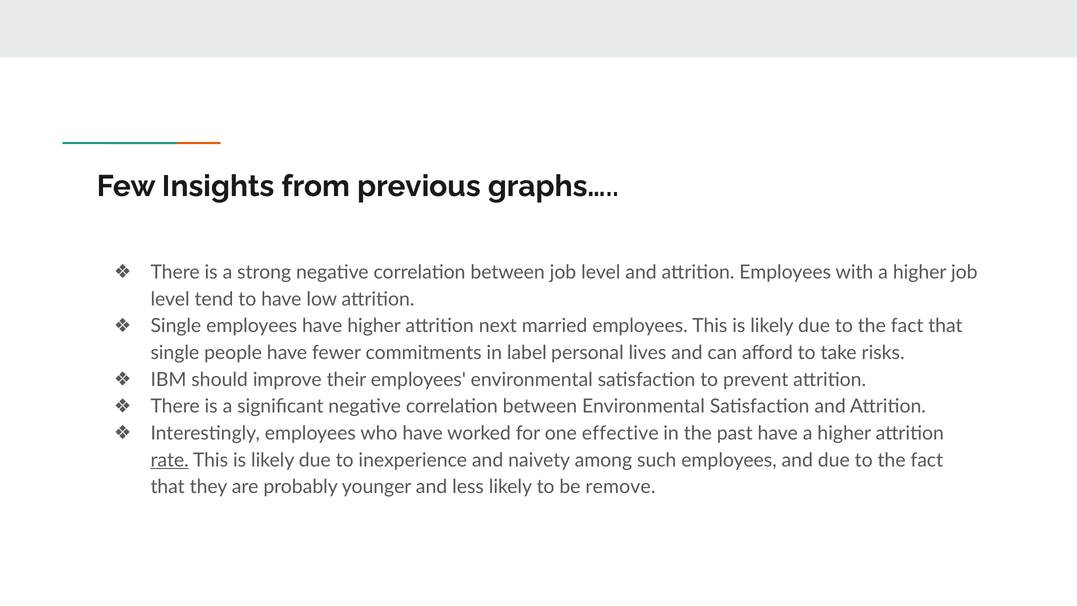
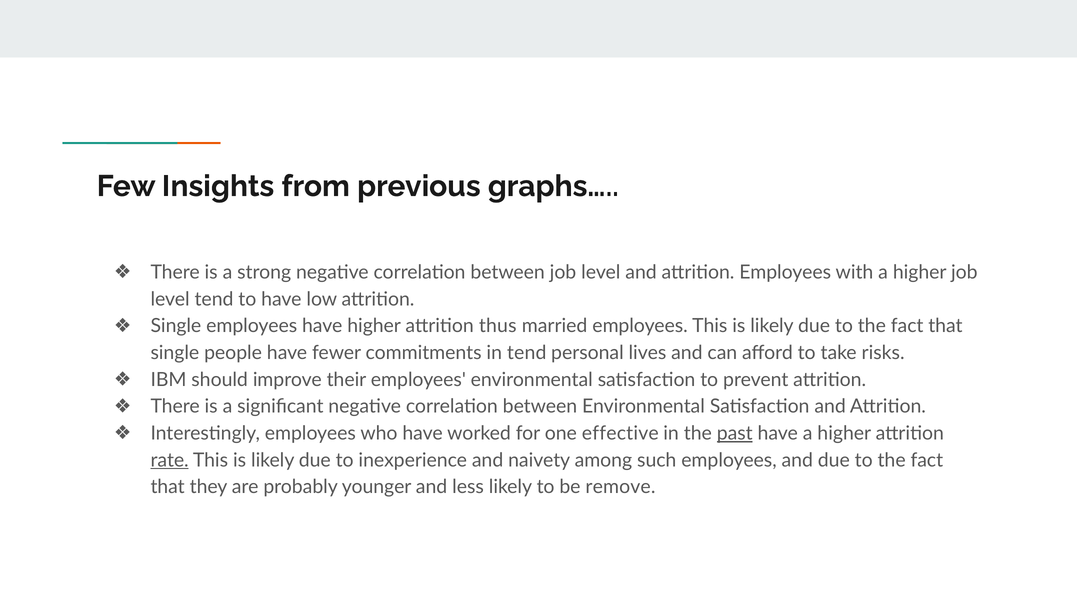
next: next -> thus (498, 326)
in label: label -> tend (527, 353)
past underline: none -> present (735, 433)
